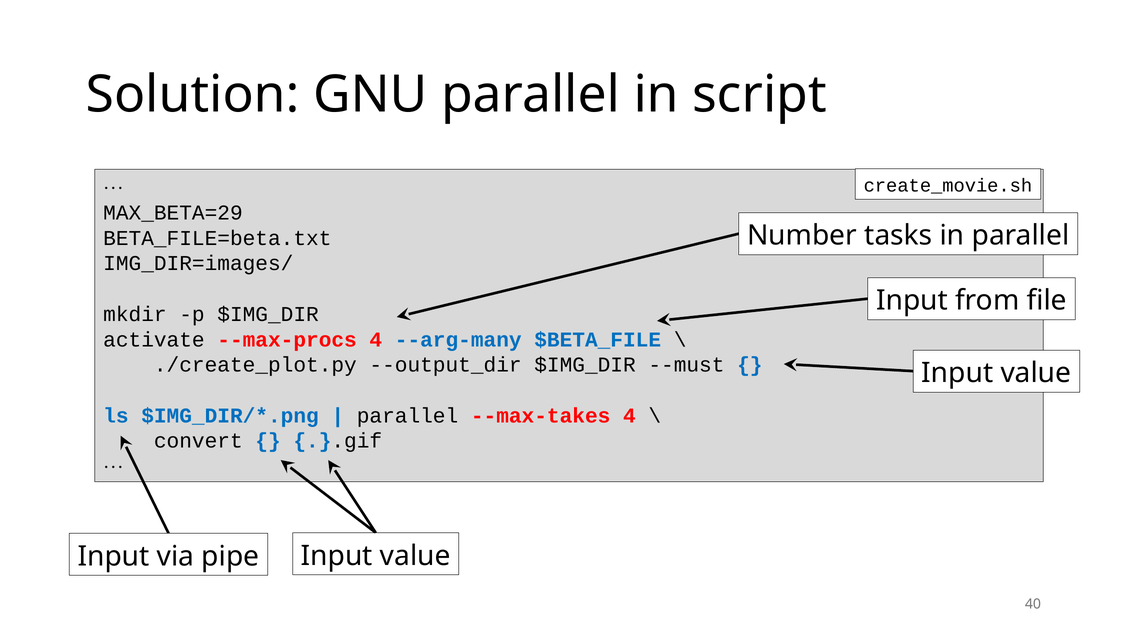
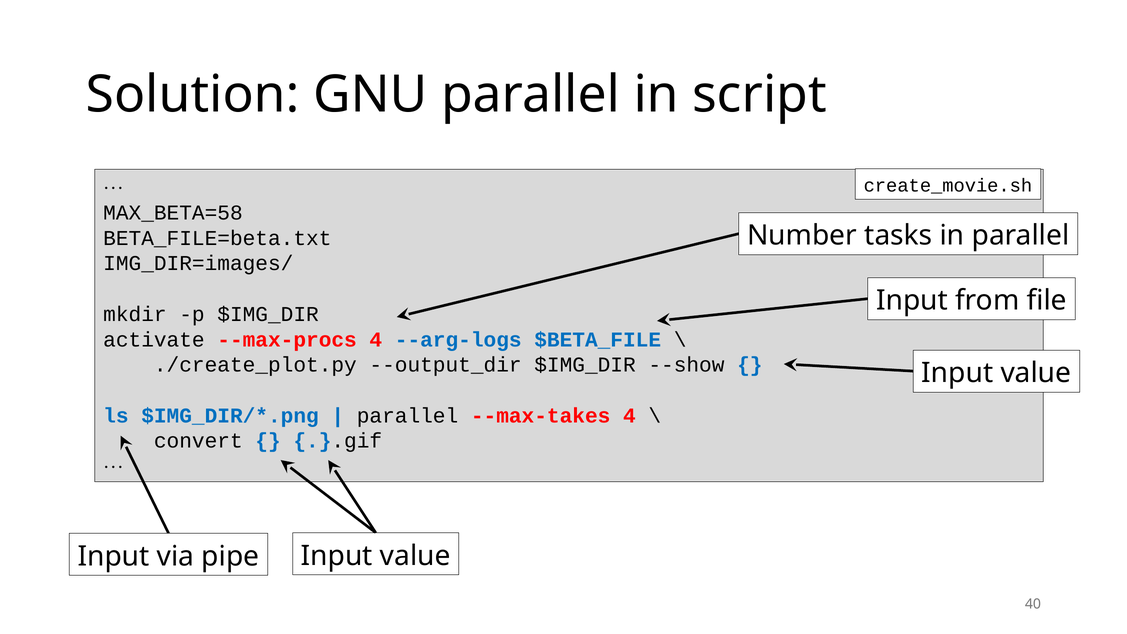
MAX_BETA=29: MAX_BETA=29 -> MAX_BETA=58 (173, 213)
--arg-many: --arg-many -> --arg-logs (458, 340)
--must: --must -> --show (686, 365)
